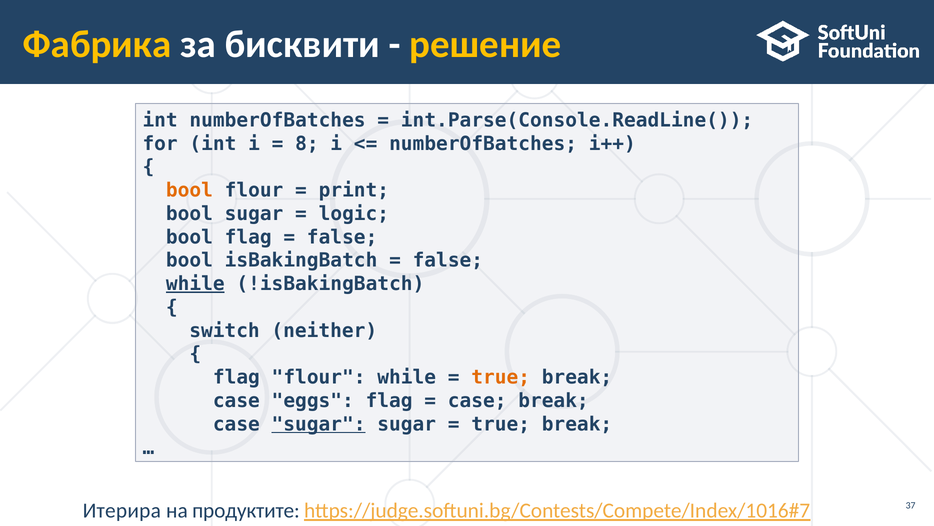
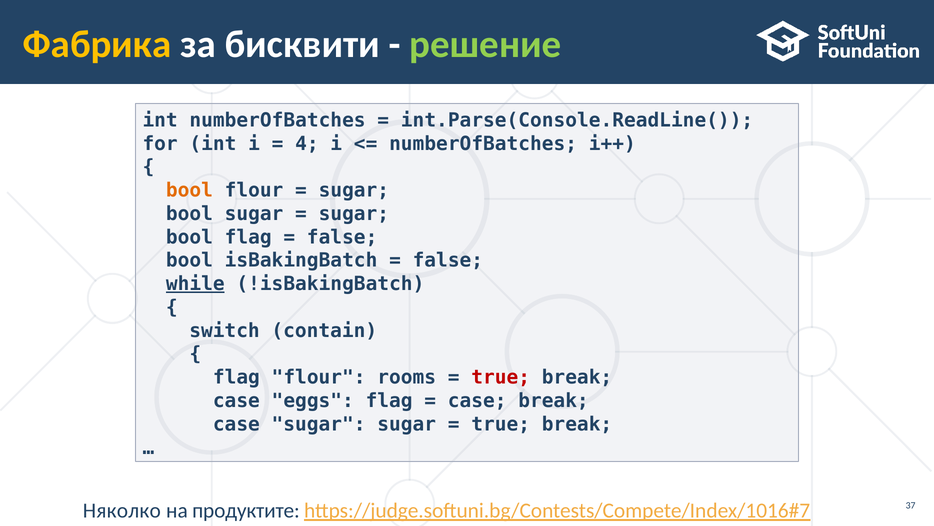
решение colour: yellow -> light green (485, 44)
8: 8 -> 4 (307, 143)
print: print -> sugar (354, 190)
logic: logic -> sugar (354, 214)
neither: neither -> contain (324, 330)
flour while: while -> rooms (407, 377)
true colour: orange -> red (501, 377)
sugar underline: present -> none (319, 424)
Итерира: Итерира -> Няколко (122, 510)
